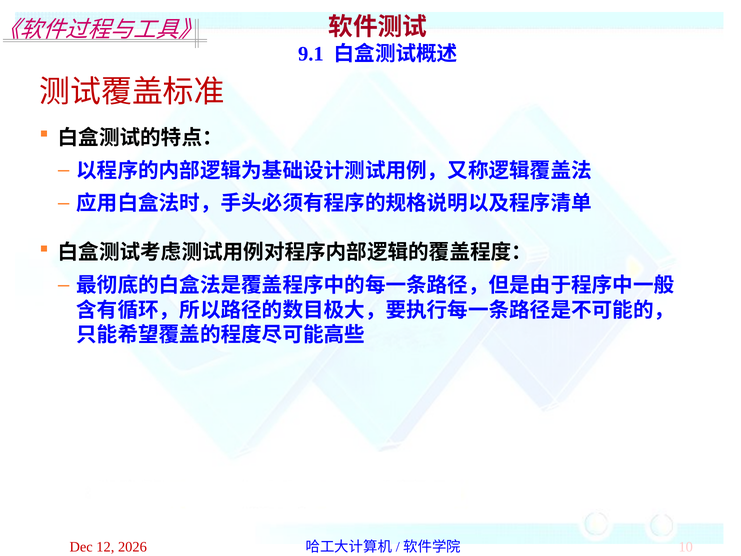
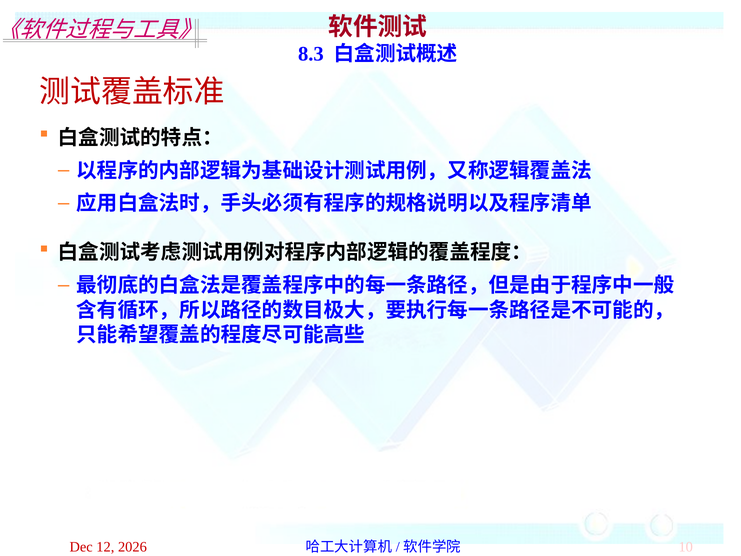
9.1: 9.1 -> 8.3 (311, 54)
